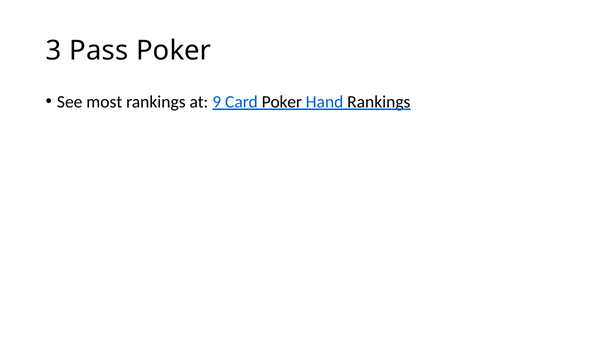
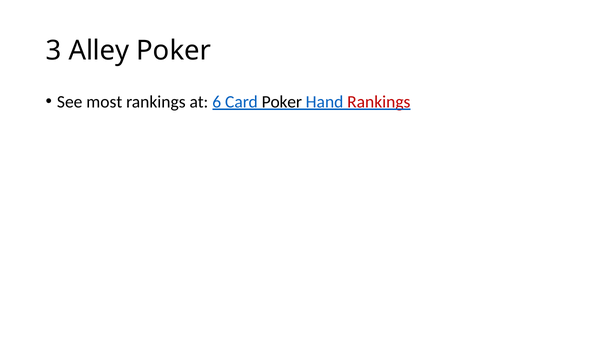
Pass: Pass -> Alley (99, 50)
9: 9 -> 6 (217, 102)
Rankings colour: black -> red (379, 102)
